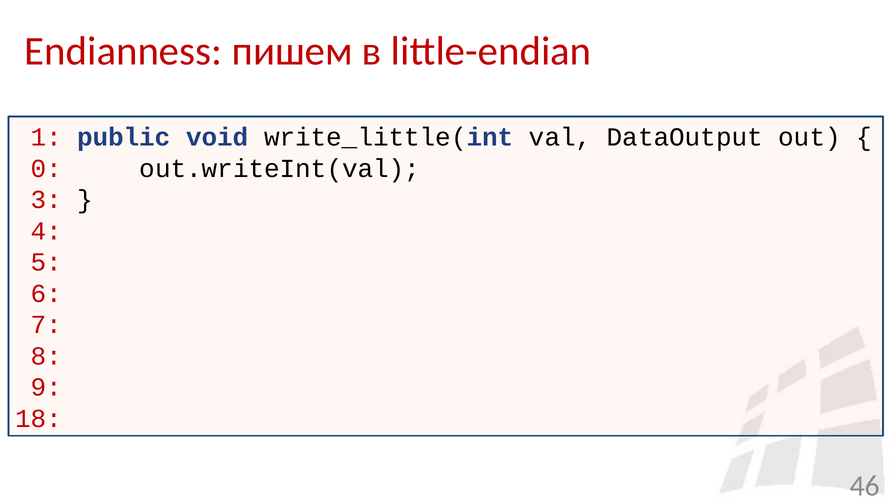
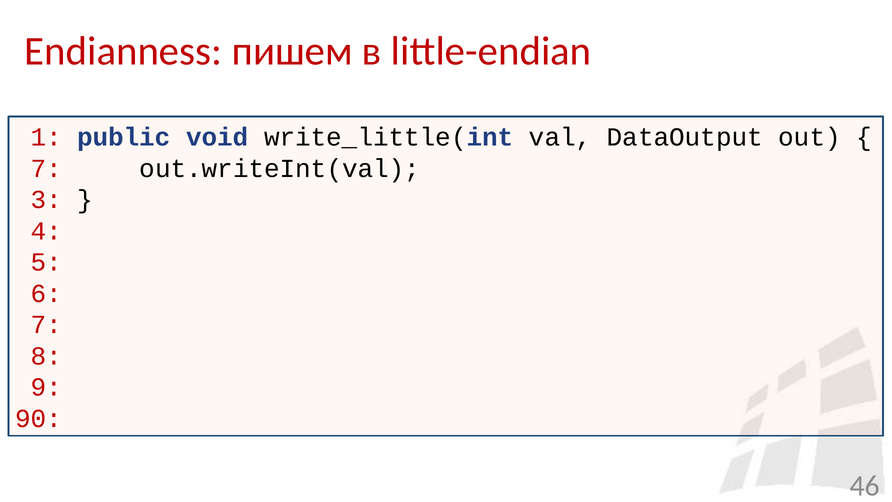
0: 0 -> 7 (46, 169)
18: 18 -> 90 (38, 418)
